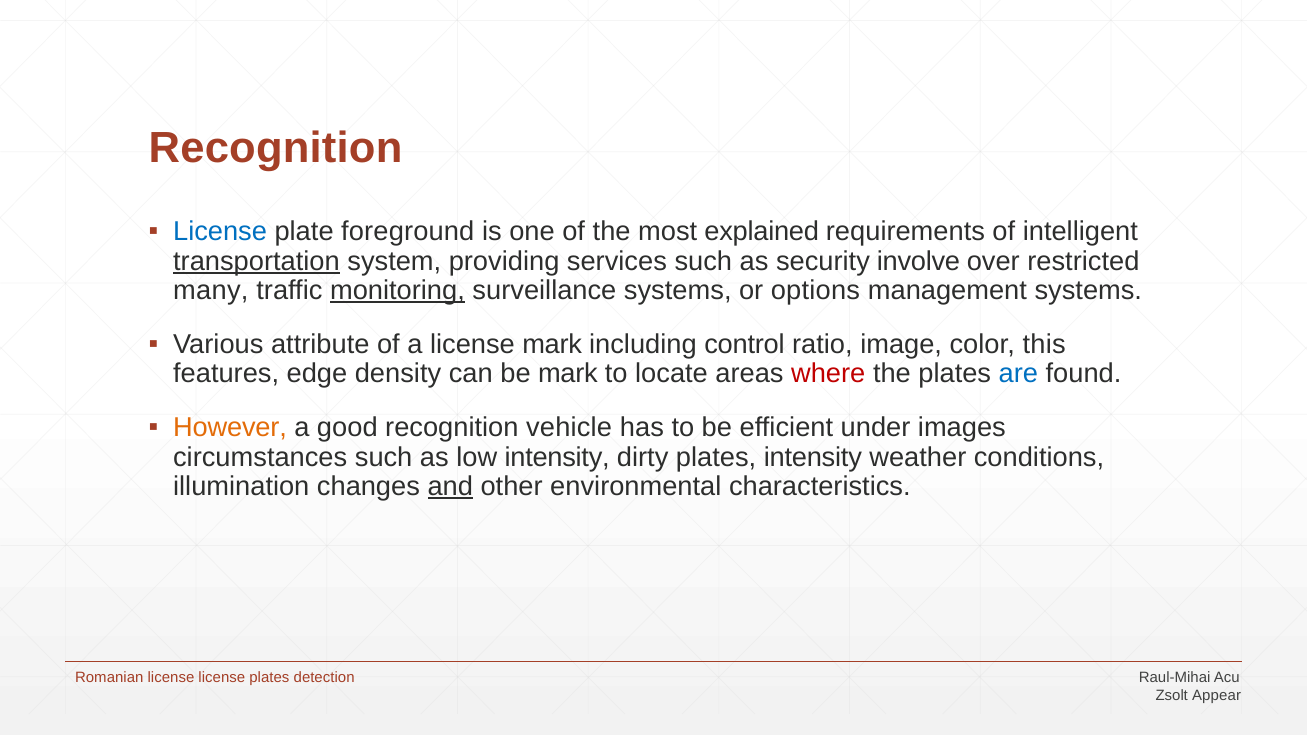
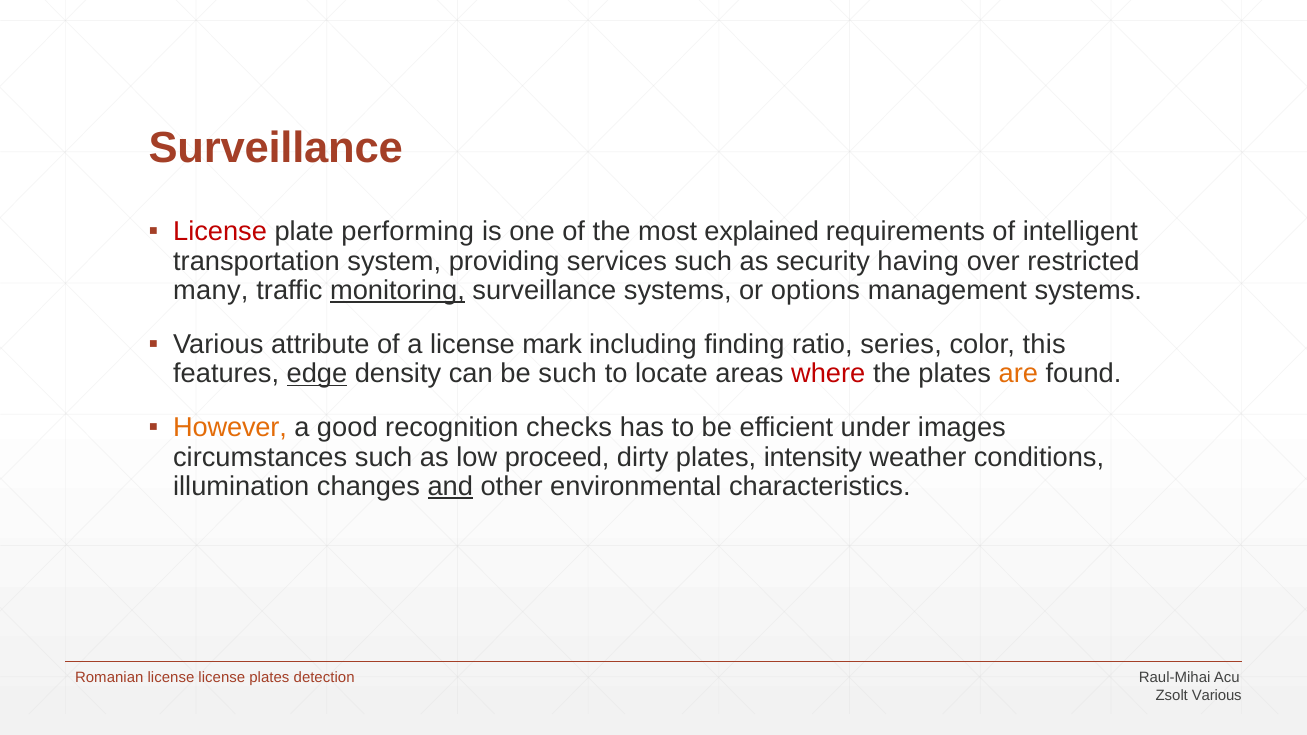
Recognition: Recognition -> Surveillance (276, 148)
License colour: blue -> red (220, 232)
foreground: foreground -> performing (408, 232)
transportation underline: present -> none (256, 261)
involve: involve -> having (918, 261)
control: control -> finding (744, 345)
image: image -> series (901, 345)
edge underline: none -> present (317, 374)
be mark: mark -> such (568, 374)
are colour: blue -> orange (1018, 374)
vehicle: vehicle -> checks (569, 428)
low intensity: intensity -> proceed (557, 457)
Zsolt Appear: Appear -> Various (1217, 696)
